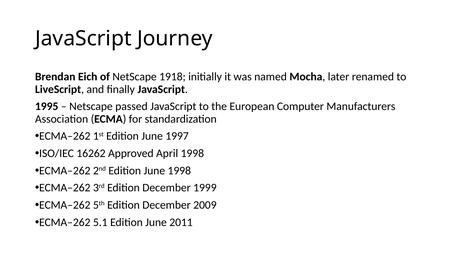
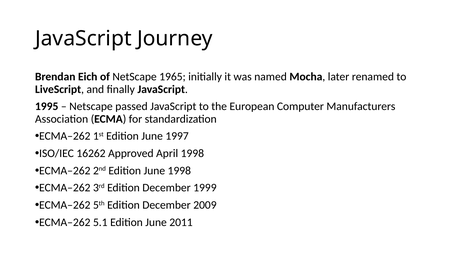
1918: 1918 -> 1965 (172, 77)
